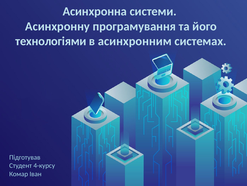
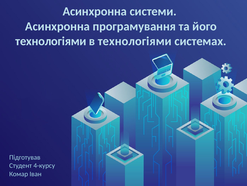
Асинхронну: Асинхронну -> Асинхронна (58, 26)
в асинхронним: асинхронним -> технологіями (135, 41)
